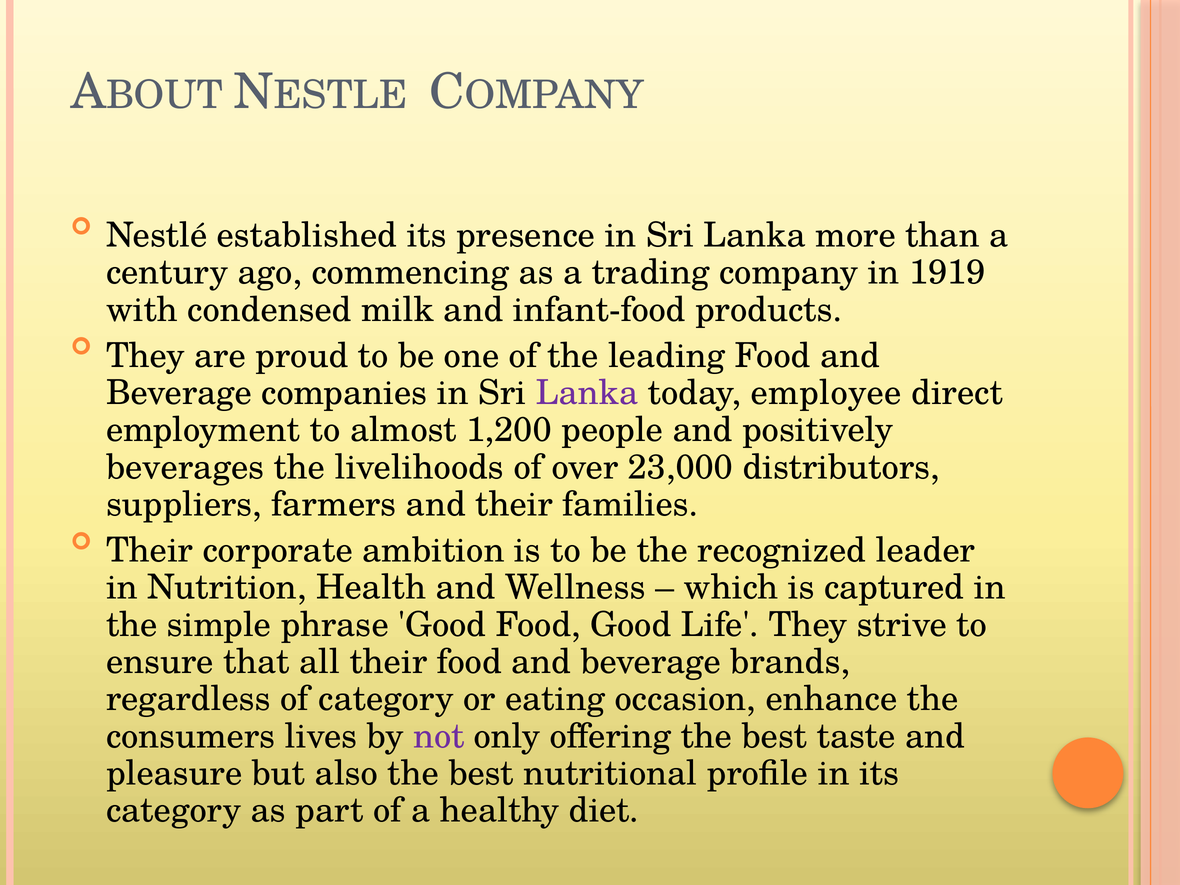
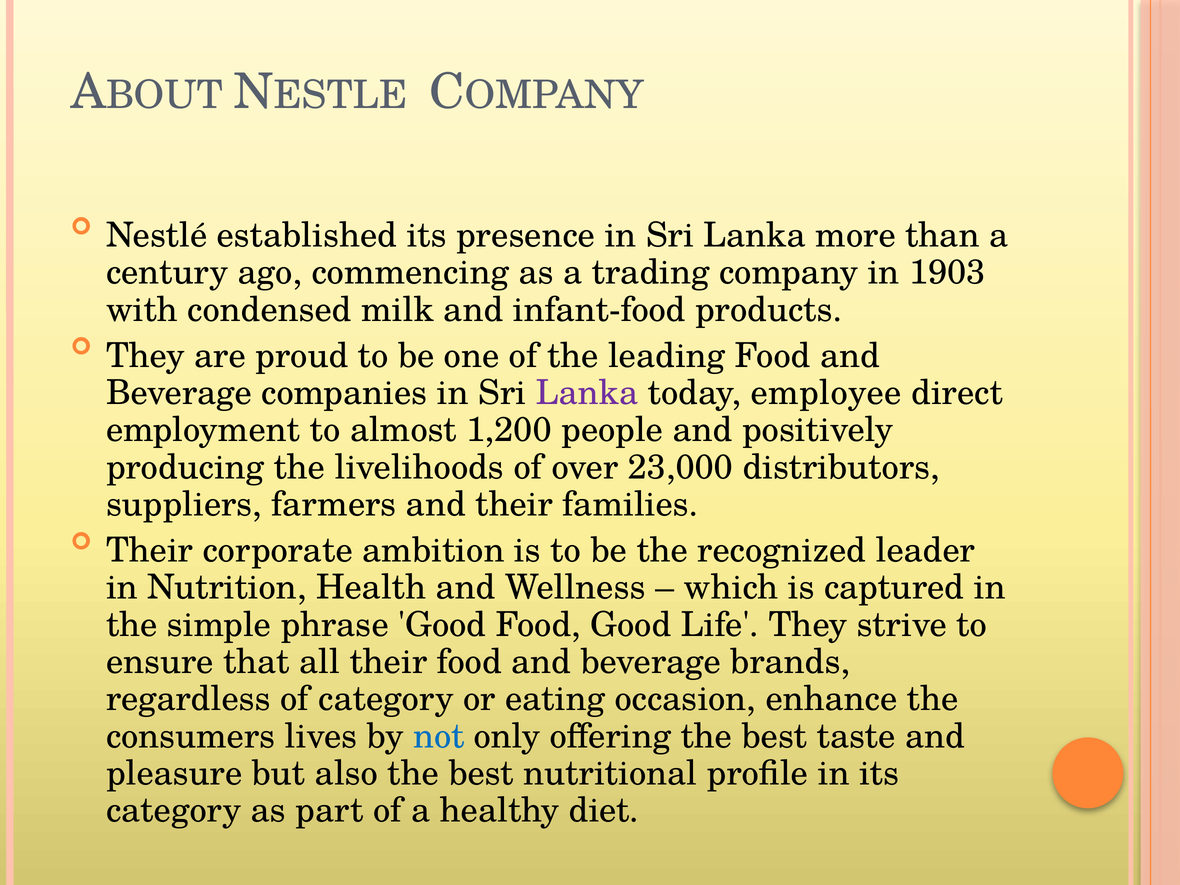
1919: 1919 -> 1903 (947, 273)
beverages: beverages -> producing (185, 467)
not colour: purple -> blue (439, 736)
